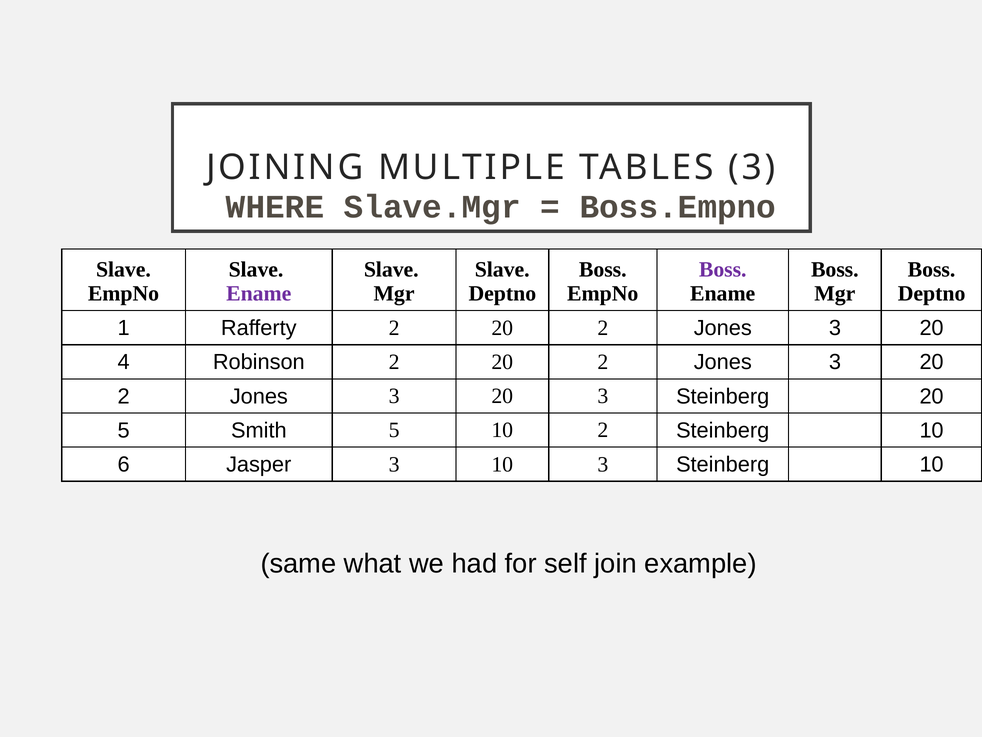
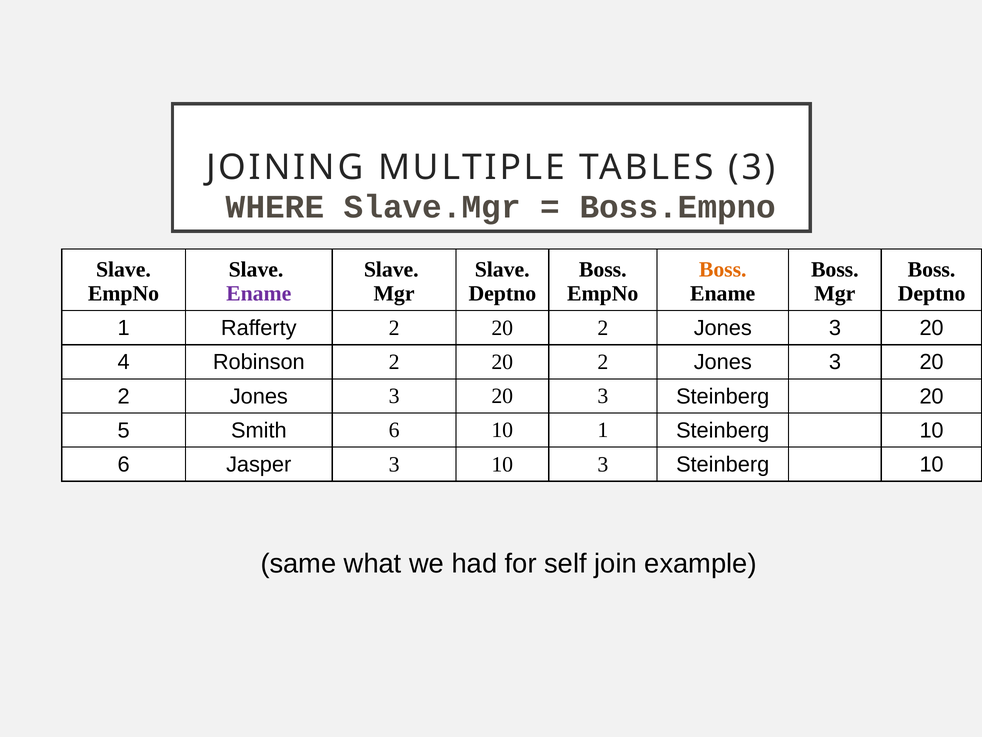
Boss colour: purple -> orange (723, 269)
Smith 5: 5 -> 6 (394, 430)
10 2: 2 -> 1 (603, 430)
